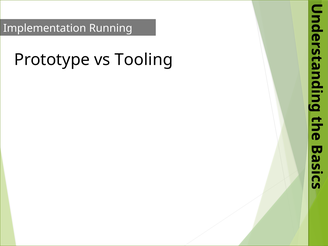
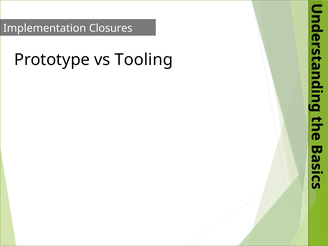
Running: Running -> Closures (111, 28)
